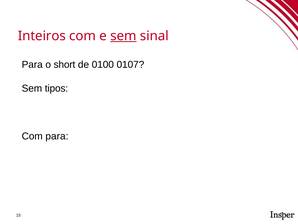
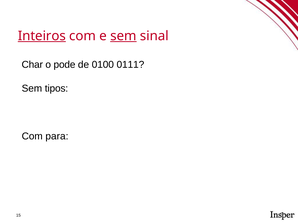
Inteiros underline: none -> present (42, 36)
Para: Para -> Char (32, 64)
short: short -> pode (64, 64)
0107: 0107 -> 0111 (130, 64)
